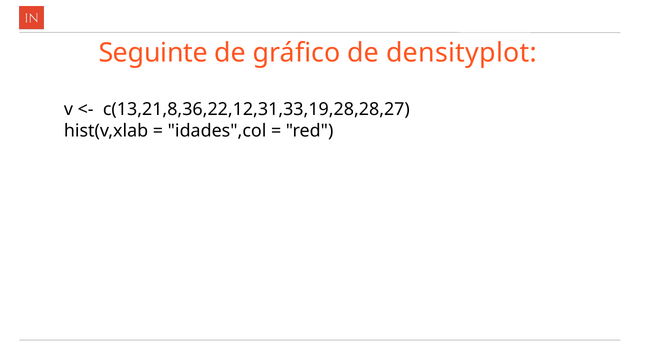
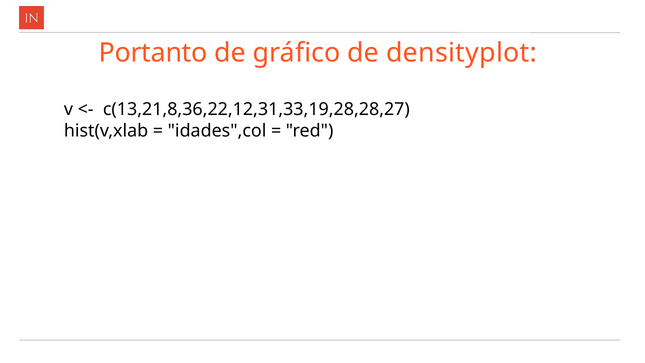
Seguinte: Seguinte -> Portanto (153, 53)
